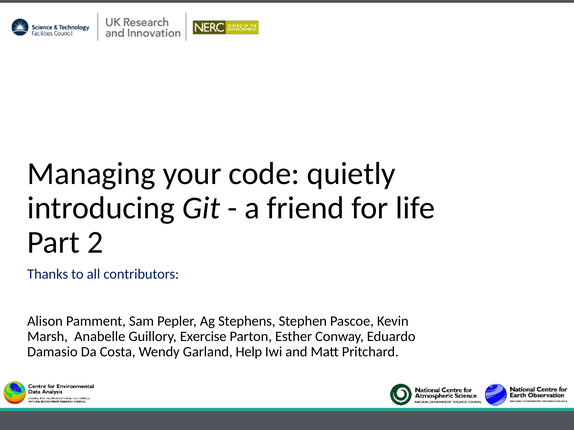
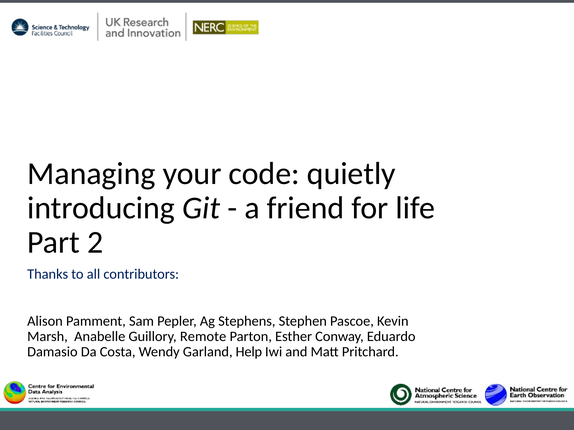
Exercise: Exercise -> Remote (203, 337)
